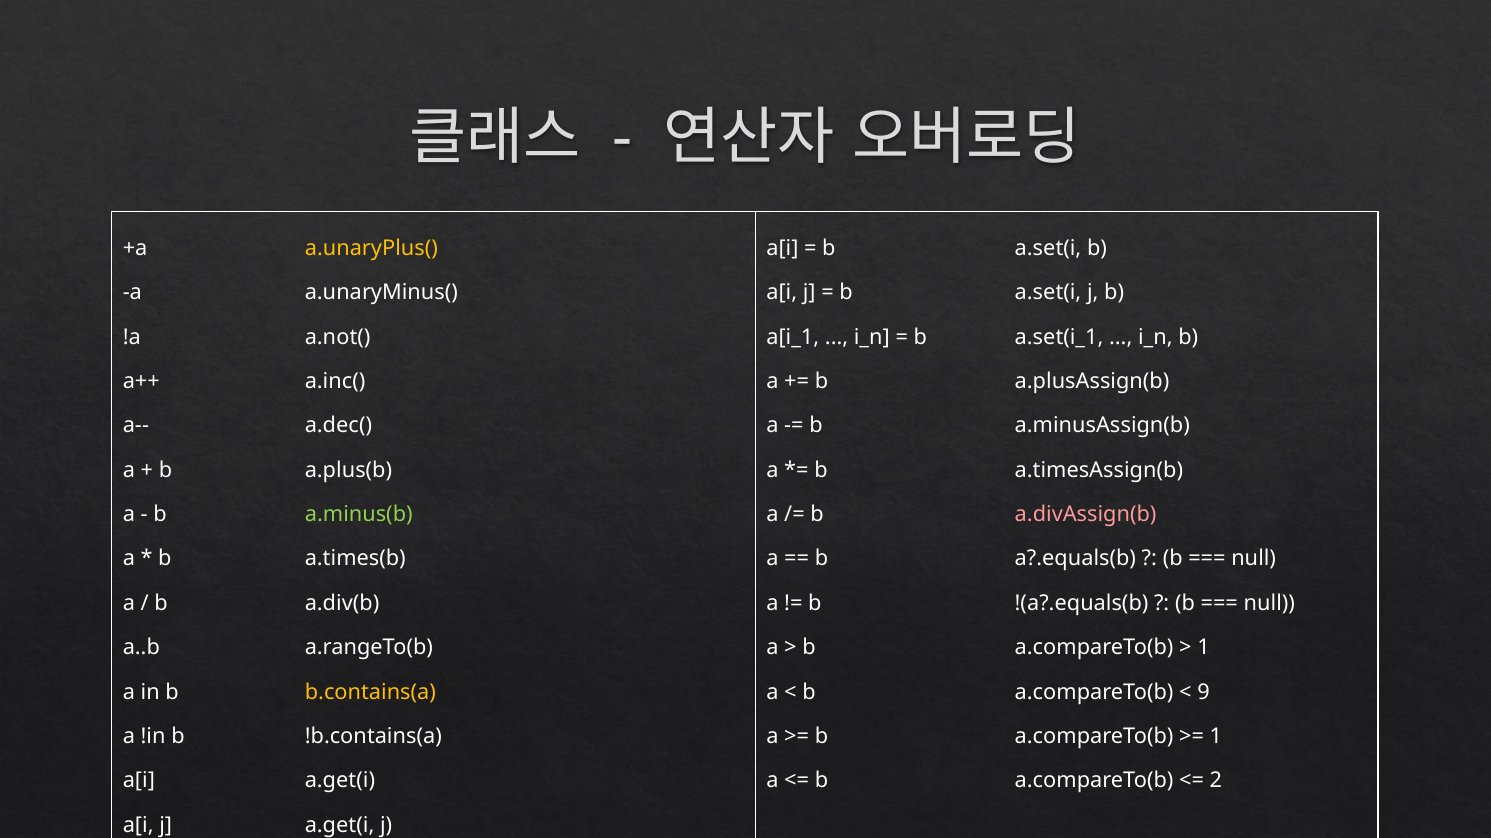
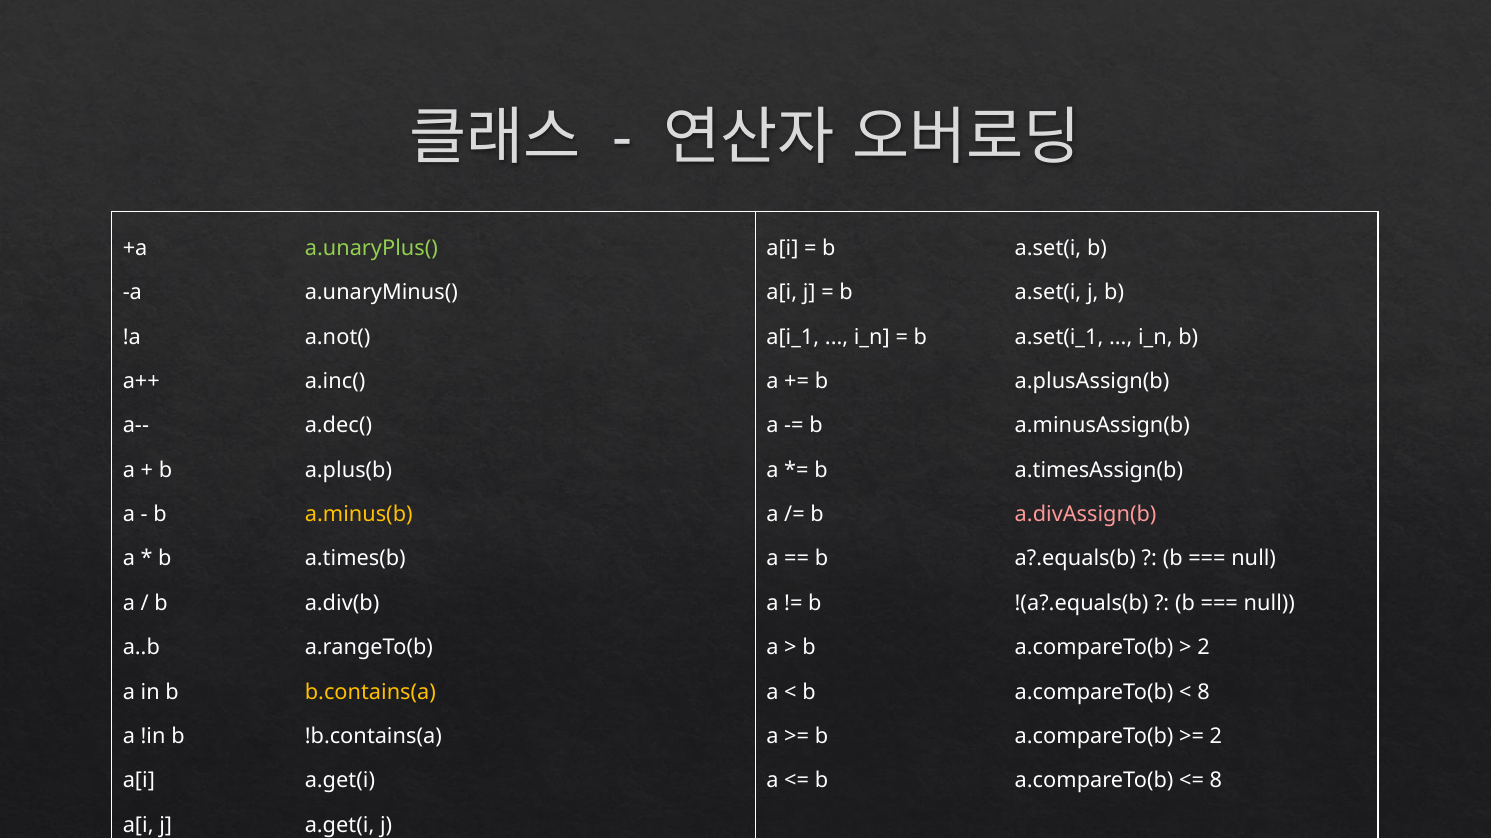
a.unaryPlus( colour: yellow -> light green (371, 248)
a.minus(b colour: light green -> yellow (359, 515)
1: 1 -> 2 (1204, 648)
9: 9 -> 8 (1204, 693)
1: 1 -> 2 (1216, 737)
2: 2 -> 8 (1216, 781)
